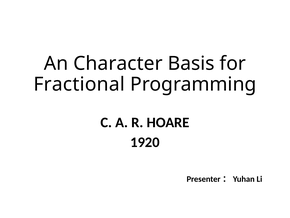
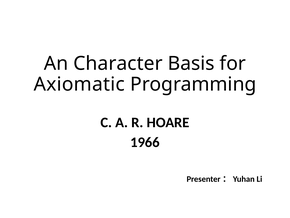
Fractional: Fractional -> Axiomatic (79, 84)
1920: 1920 -> 1966 (145, 142)
